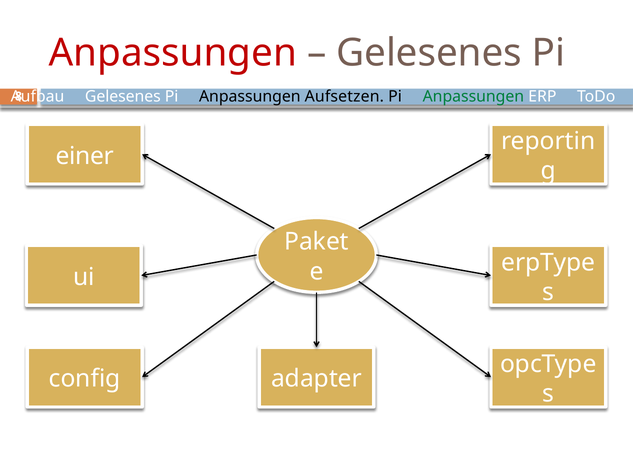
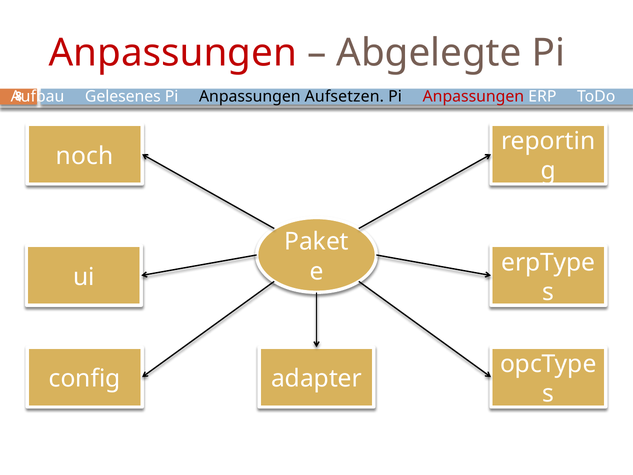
Gelesenes: Gelesenes -> Abgelegte (429, 53)
Anpassungen colour: green -> red (473, 97)
einer: einer -> noch (85, 156)
